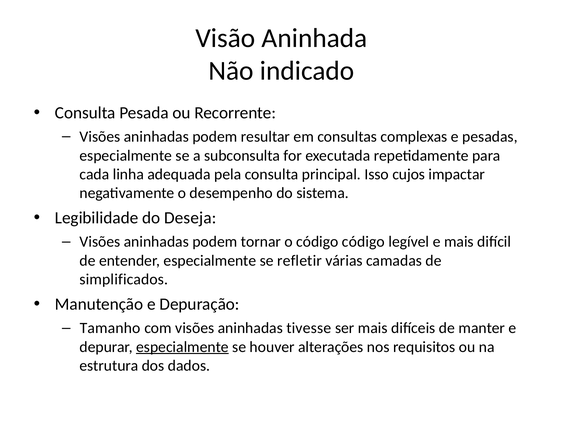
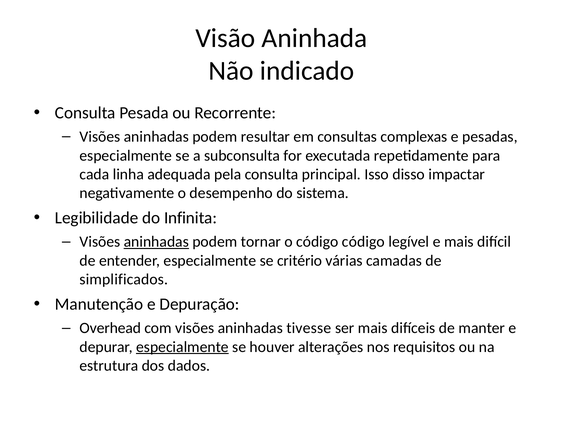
cujos: cujos -> disso (409, 174)
Deseja: Deseja -> Infinita (191, 218)
aninhadas underline: none -> present (156, 242)
refletir: refletir -> critério (300, 261)
Tamanho: Tamanho -> Overhead (110, 328)
